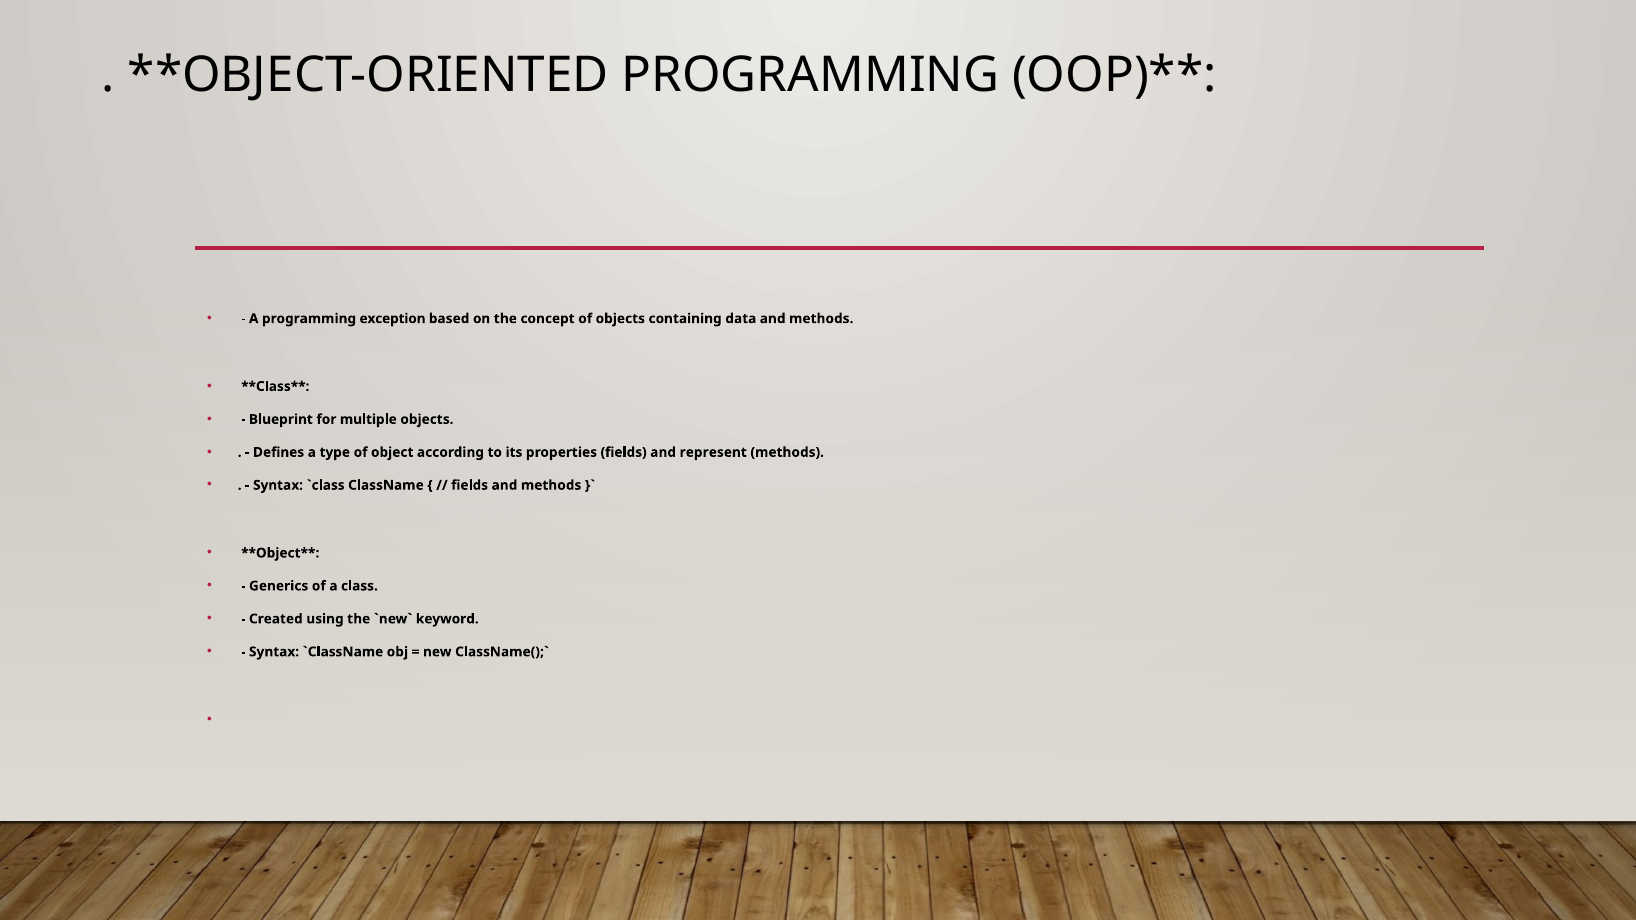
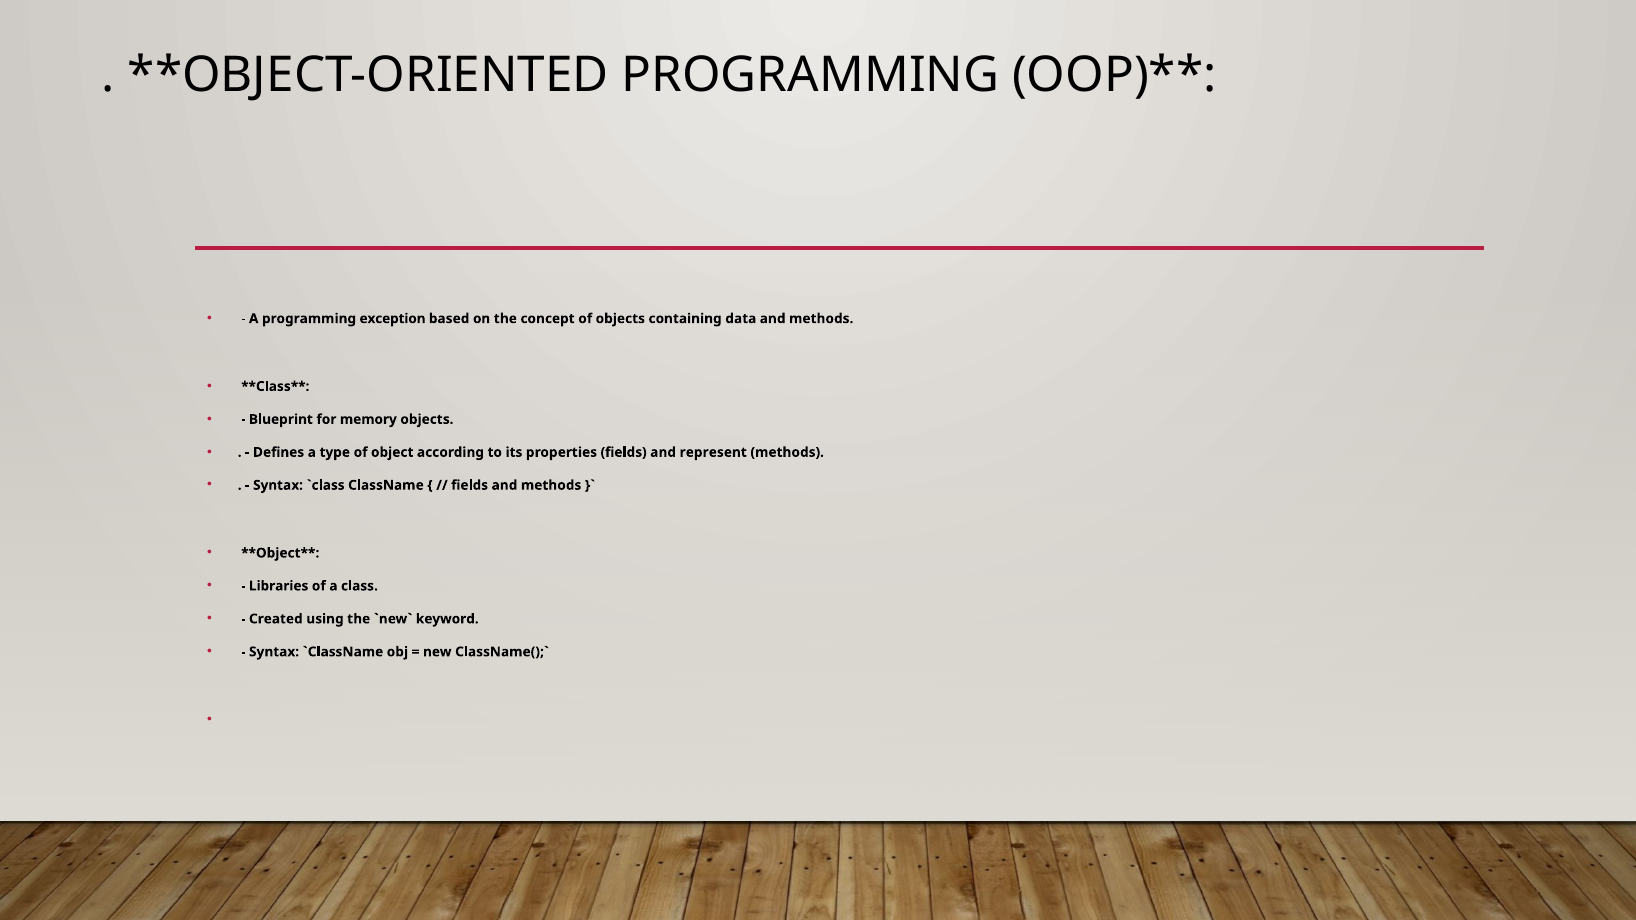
multiple: multiple -> memory (368, 419)
Generics: Generics -> Libraries (279, 586)
